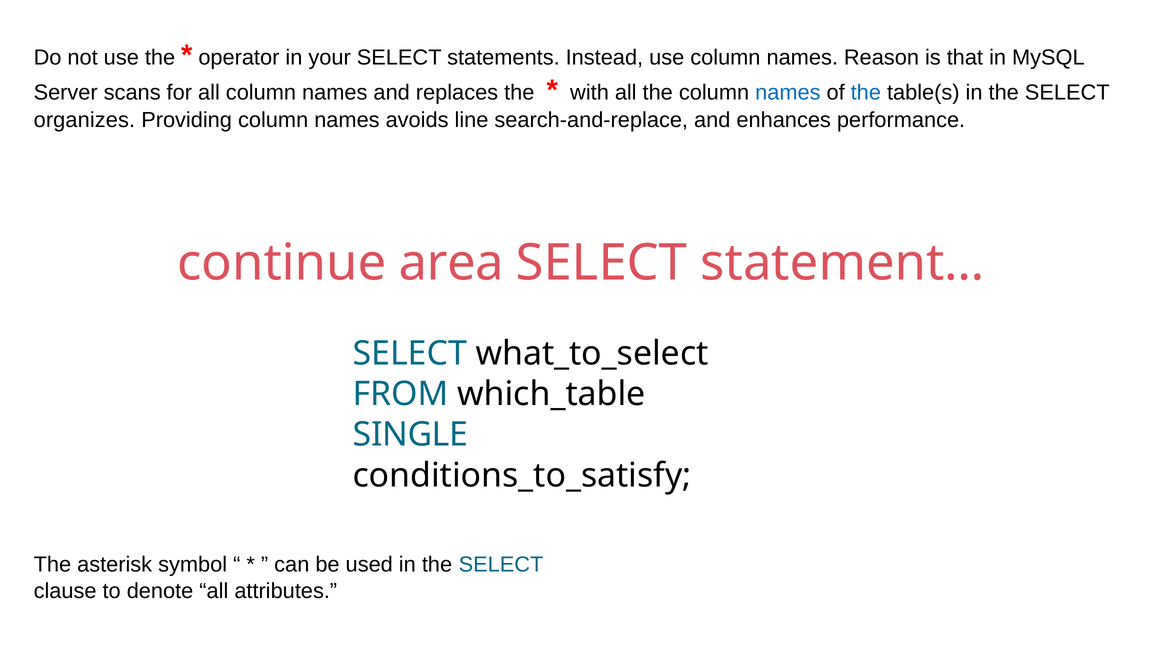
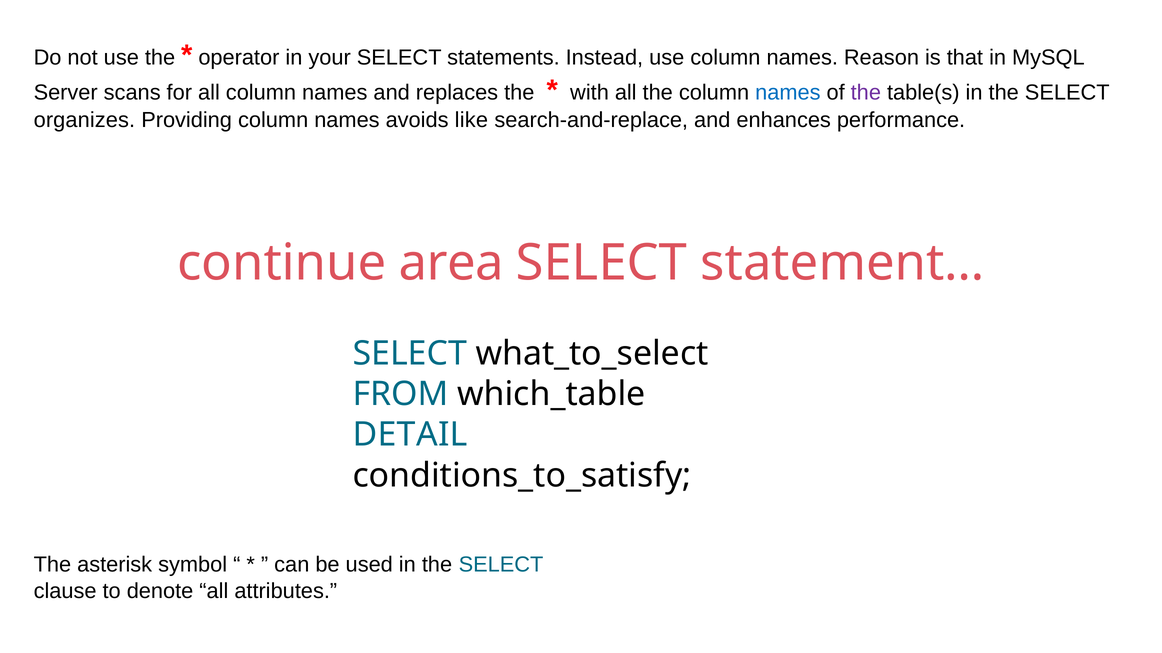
the colour: blue -> purple (866, 93)
line: line -> like (471, 120)
SINGLE: SINGLE -> DETAIL (410, 435)
